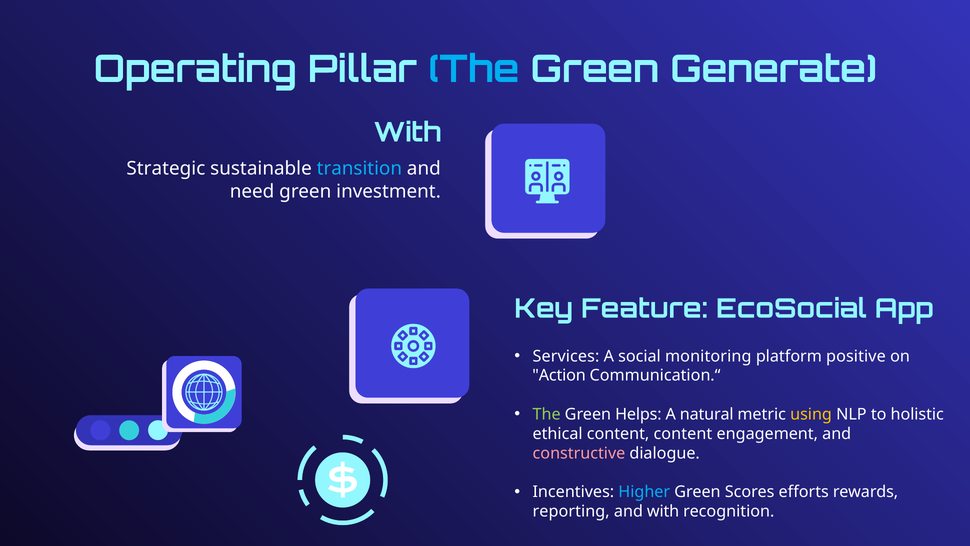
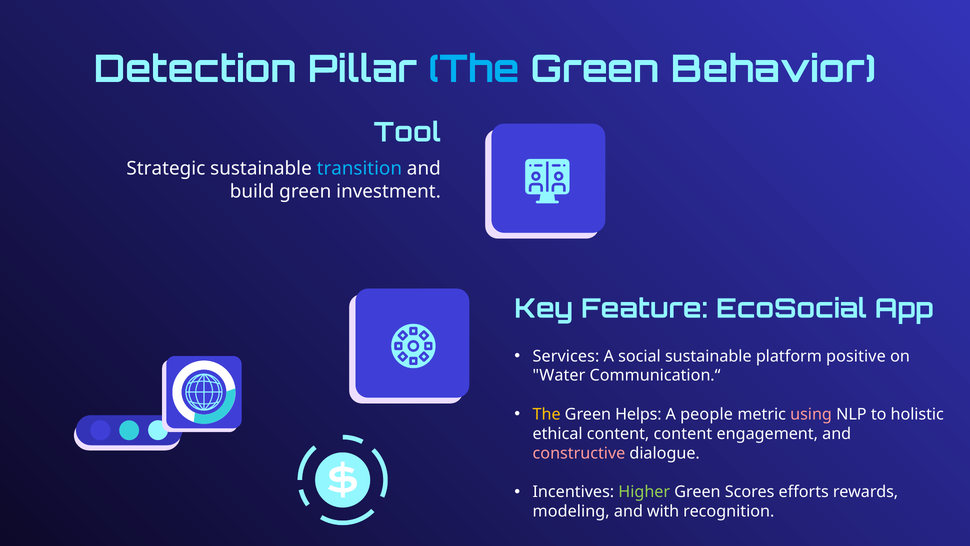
Operating: Operating -> Detection (195, 69)
Generate: Generate -> Behavior (773, 69)
With: With -> Tool (407, 132)
need: need -> build (252, 191)
social monitoring: monitoring -> sustainable (708, 356)
Action: Action -> Water (559, 375)
The colour: light green -> yellow (547, 414)
natural: natural -> people (707, 414)
using colour: yellow -> pink (811, 414)
Higher colour: light blue -> light green (644, 492)
reporting: reporting -> modeling (571, 511)
